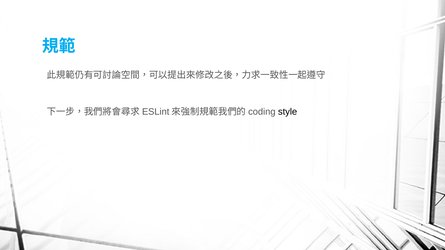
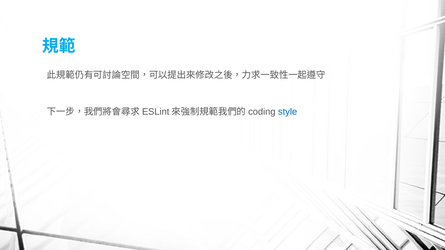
style colour: black -> blue (288, 112)
